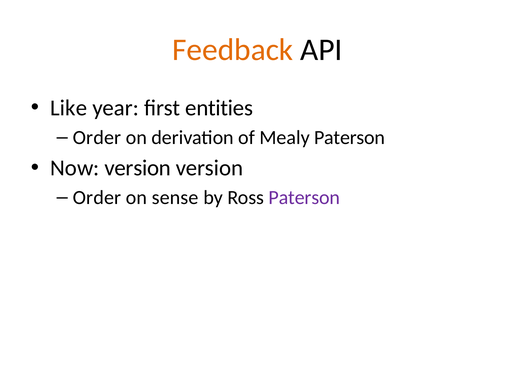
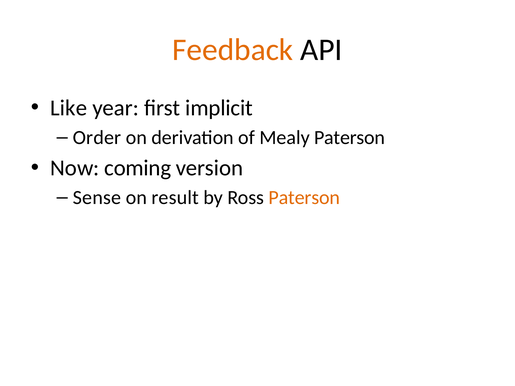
entities: entities -> implicit (219, 108)
Now version: version -> coming (138, 168)
Order: Order -> Sense (97, 198)
sense: sense -> result (175, 198)
Paterson colour: purple -> orange (304, 198)
